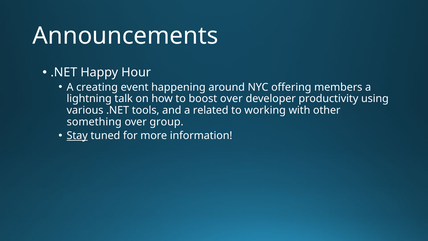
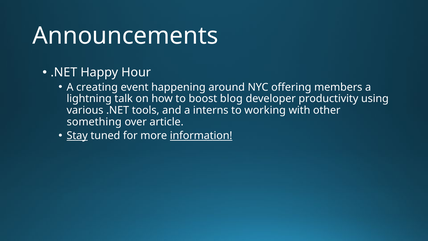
boost over: over -> blog (231, 99)
related: related -> interns (211, 110)
group: group -> article (167, 122)
information underline: none -> present (201, 136)
